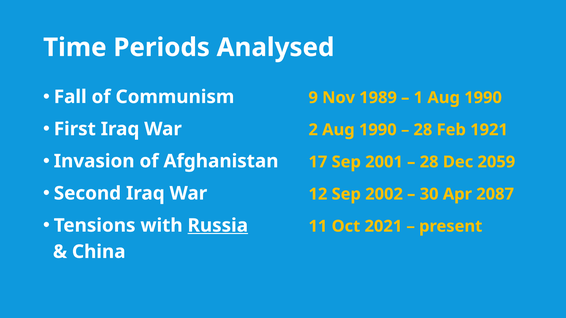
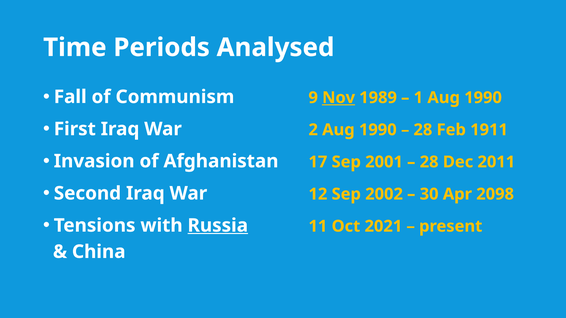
Nov underline: none -> present (339, 98)
1921: 1921 -> 1911 (489, 130)
2059: 2059 -> 2011 (496, 162)
2087: 2087 -> 2098 (495, 194)
